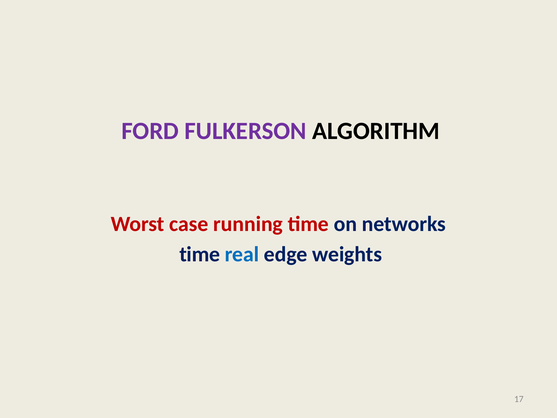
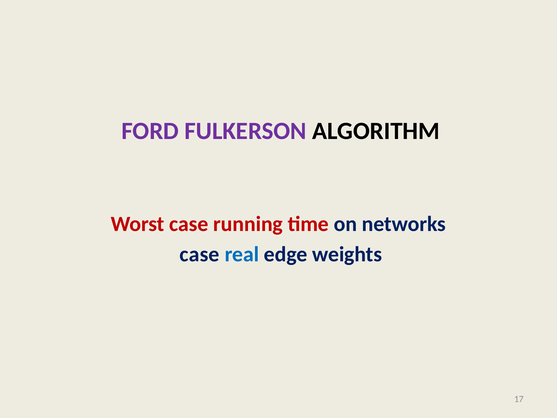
time: time -> case (199, 254)
